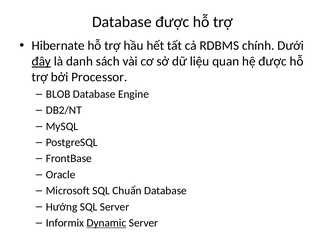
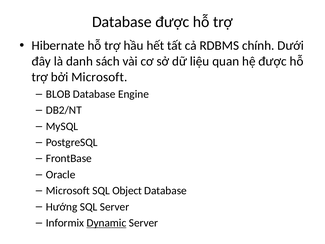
đây underline: present -> none (41, 61)
bởi Processor: Processor -> Microsoft (99, 77)
Chuẩn: Chuẩn -> Object (127, 190)
